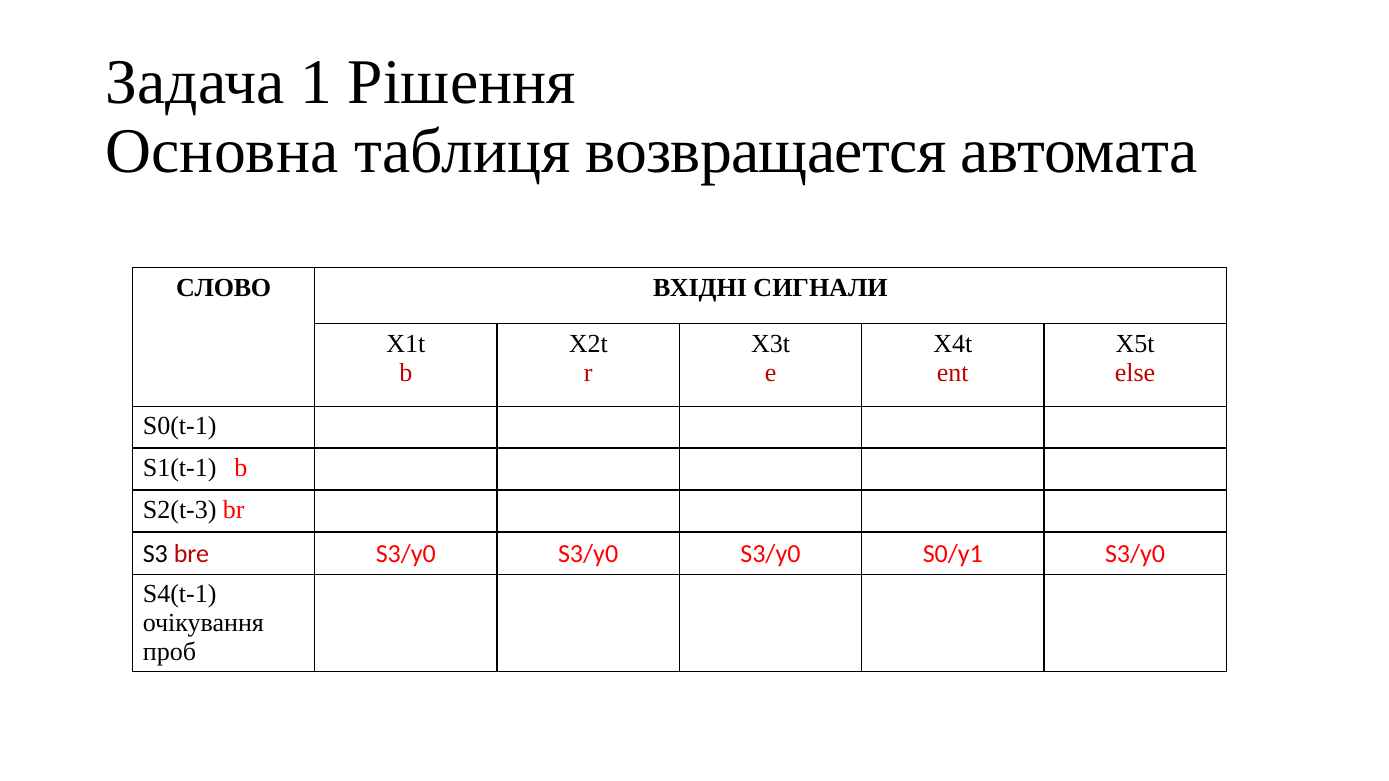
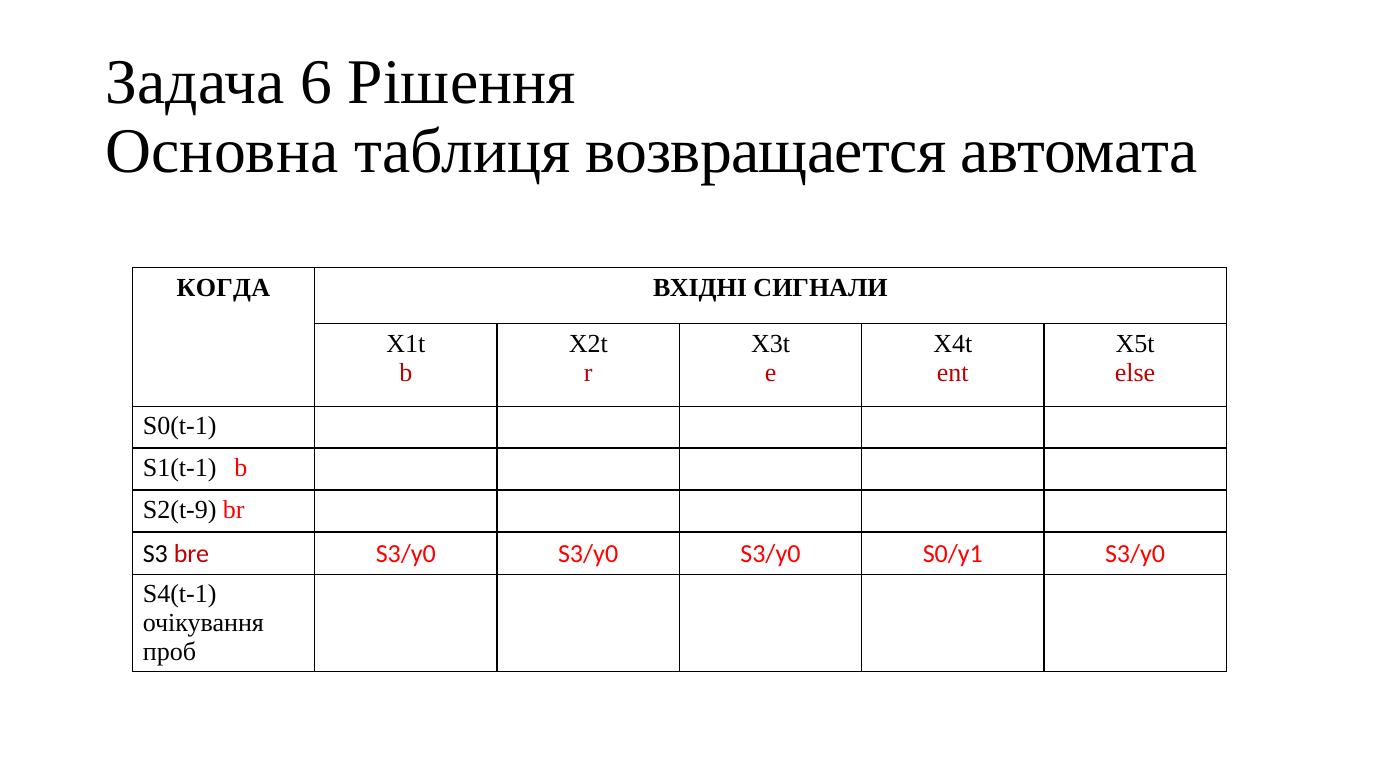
1: 1 -> 6 (316, 82)
СЛОВО: СЛОВО -> КОГДА (223, 288)
S2(t-3: S2(t-3 -> S2(t-9 (180, 510)
